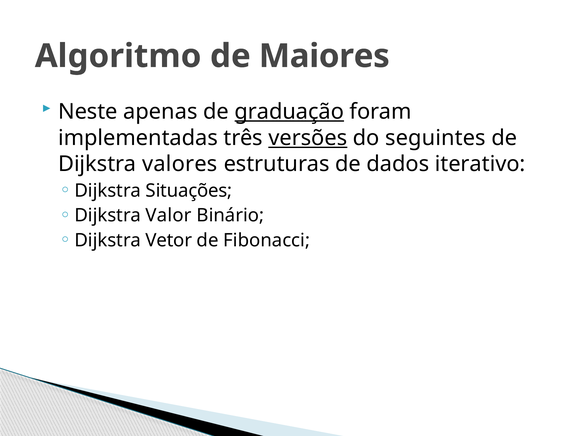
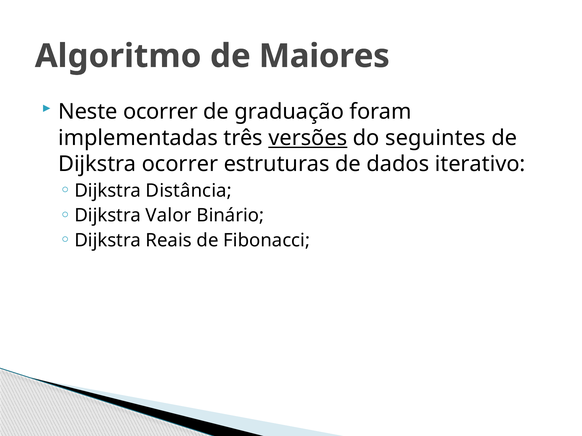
Neste apenas: apenas -> ocorrer (160, 112)
graduação underline: present -> none (289, 112)
Dijkstra valores: valores -> ocorrer (180, 164)
Situações: Situações -> Distância (189, 191)
Vetor: Vetor -> Reais (169, 241)
